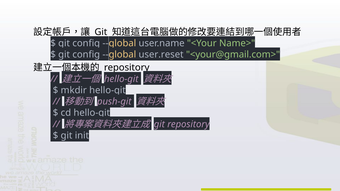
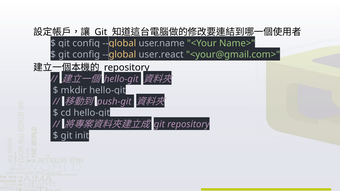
user.reset: user.reset -> user.react (161, 55)
